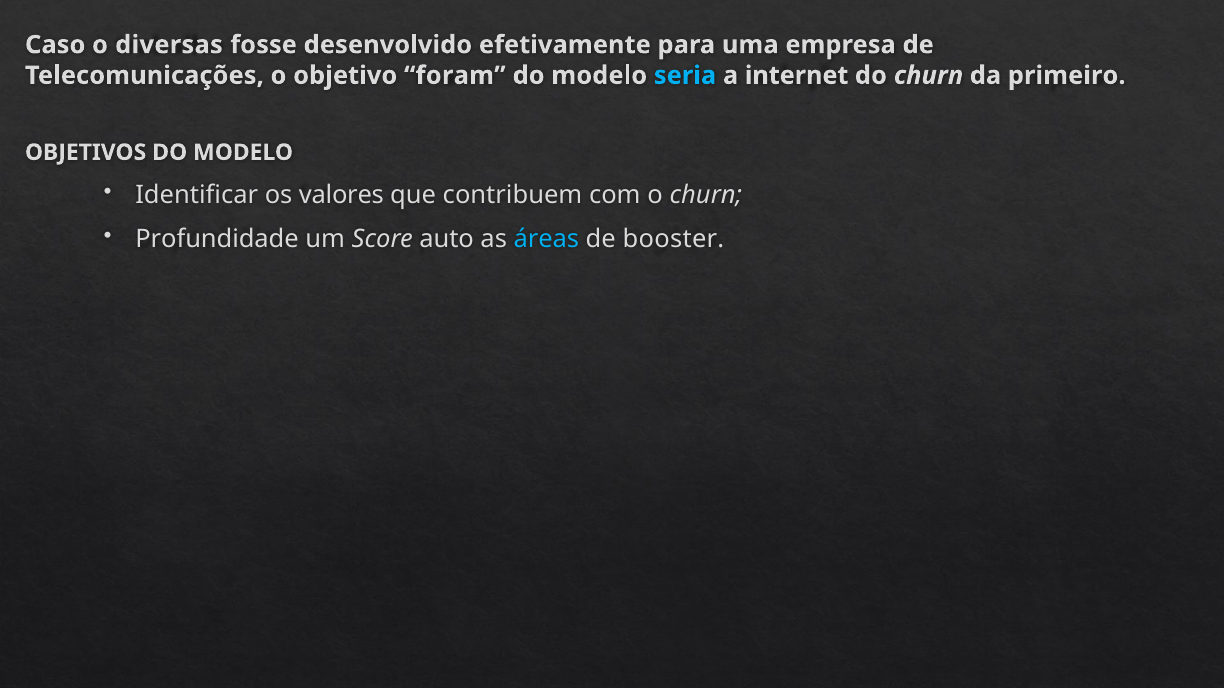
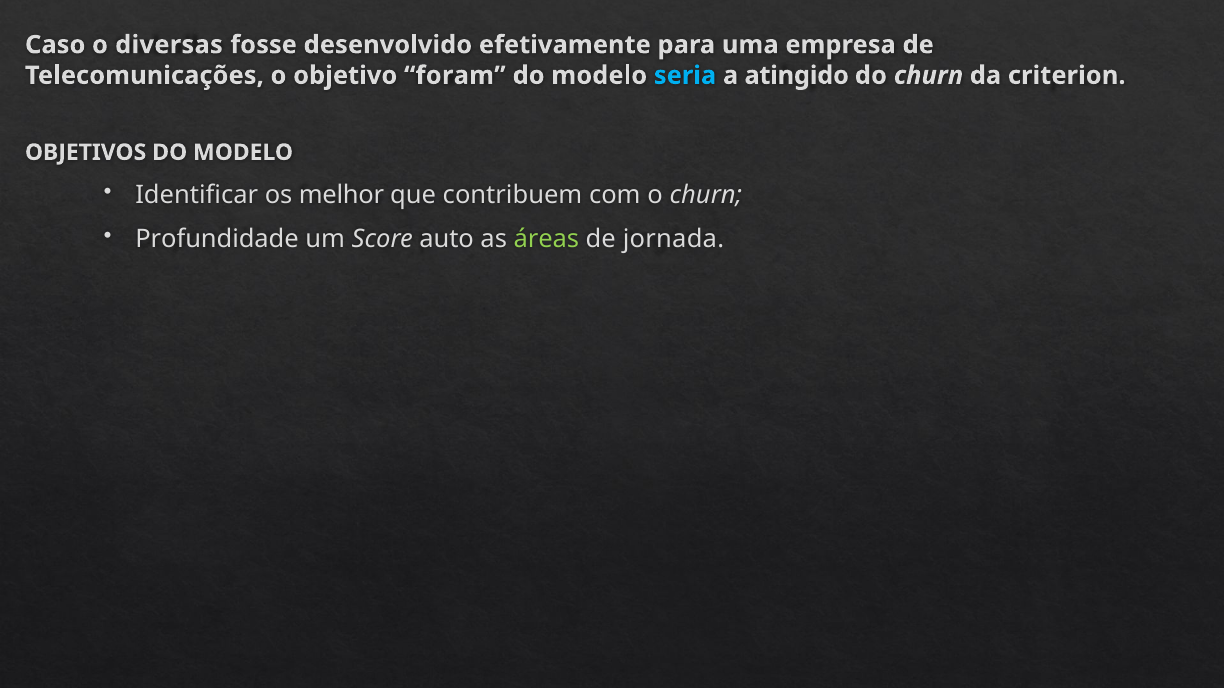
internet: internet -> atingido (797, 75)
primeiro: primeiro -> criterion (1067, 75)
valores: valores -> melhor (341, 196)
áreas colour: light blue -> light green (546, 239)
booster: booster -> jornada (674, 239)
